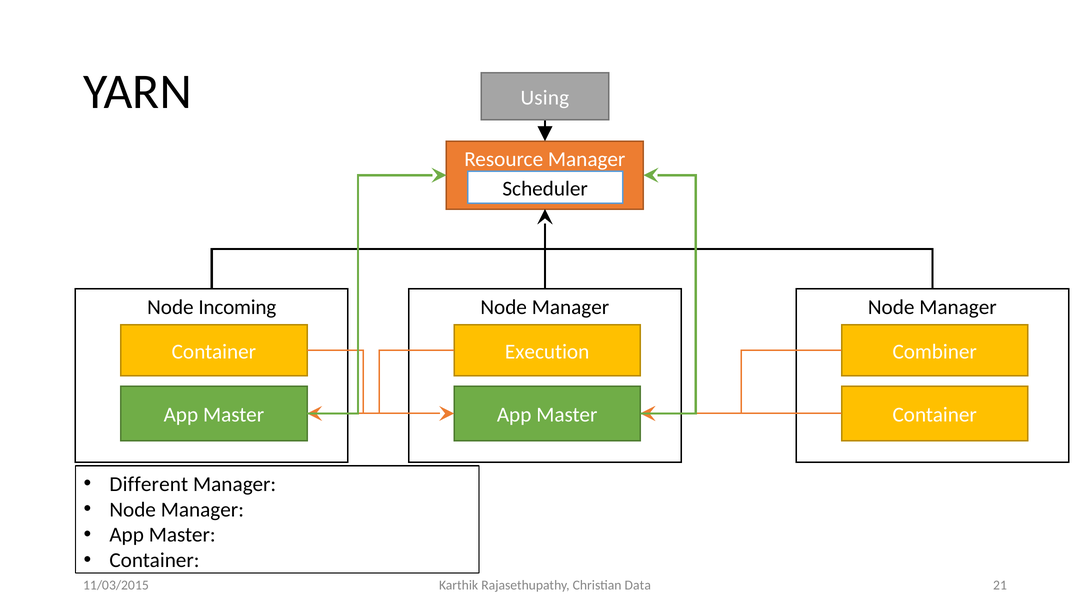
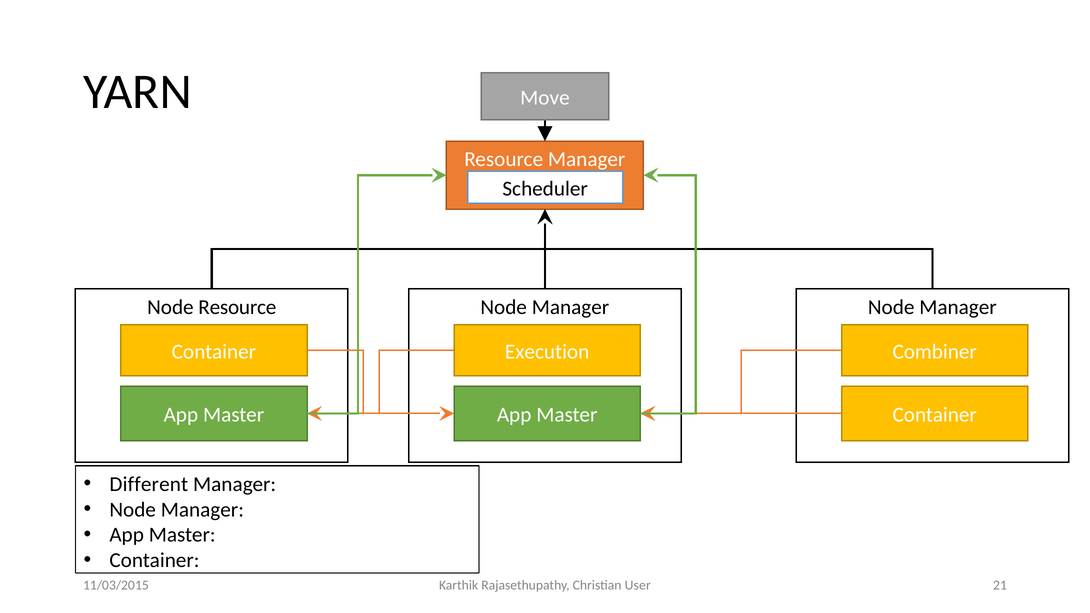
Using: Using -> Move (545, 98)
Node Incoming: Incoming -> Resource (237, 307)
Data: Data -> User (638, 586)
